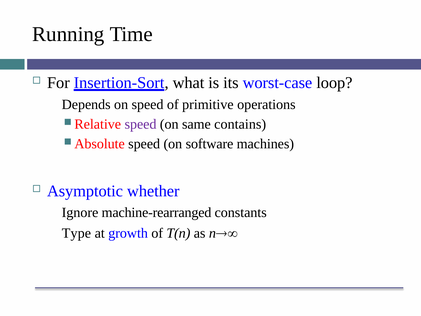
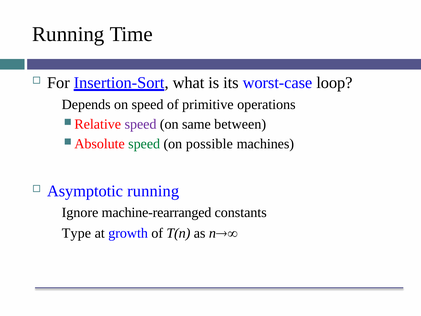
contains: contains -> between (240, 124)
speed colour: black -> green (144, 144)
software: software -> possible (209, 144)
Asymptotic whether: whether -> running (153, 191)
